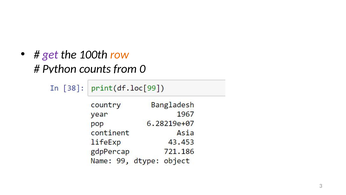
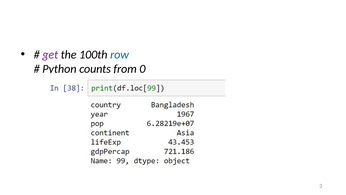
row colour: orange -> blue (120, 54)
